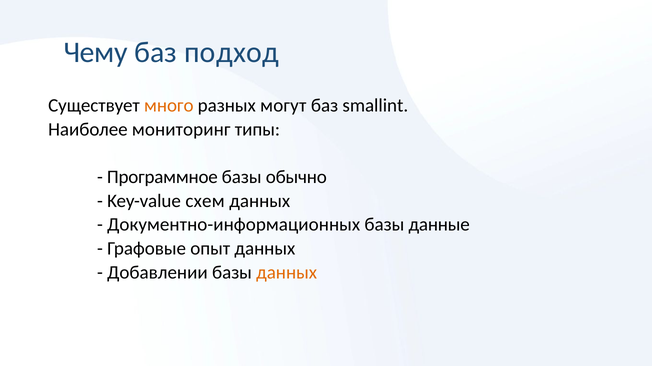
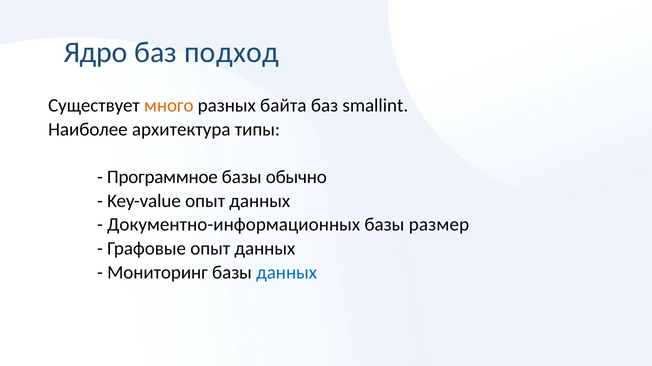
Чему: Чему -> Ядро (96, 53)
могут: могут -> байта (283, 106)
мониторинг: мониторинг -> архитектура (181, 130)
Key-value схем: схем -> опыт (205, 201)
данные: данные -> размер (439, 225)
Добавлении: Добавлении -> Мониторинг (157, 273)
данных colour: orange -> blue (287, 273)
